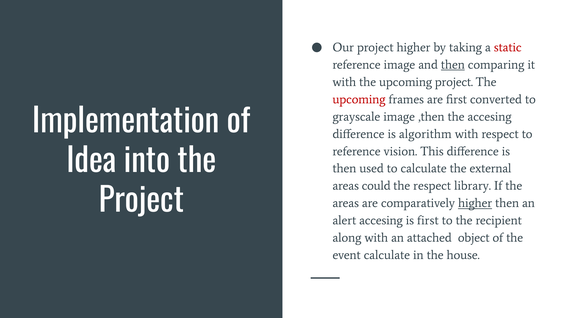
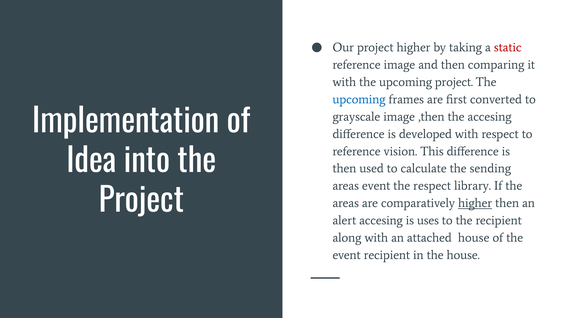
then underline: present -> none (453, 65)
upcoming colour: red -> blue (359, 99)
algorithm: algorithm -> developed (425, 134)
external: external -> sending (490, 168)
areas could: could -> event (376, 186)
is first: first -> uses (428, 220)
attached object: object -> house (474, 238)
event calculate: calculate -> recipient (387, 255)
